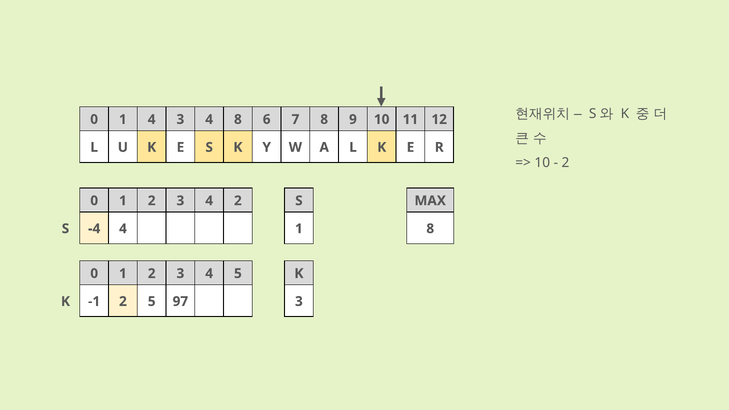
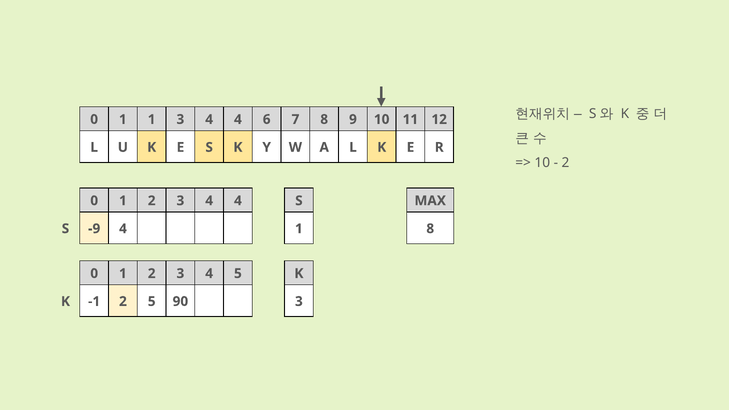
1 4: 4 -> 1 (152, 119)
8: 8 -> 4 (238, 119)
2 3 4 2: 2 -> 4 (238, 201)
-4: -4 -> -9 (94, 229)
97: 97 -> 90 (180, 301)
